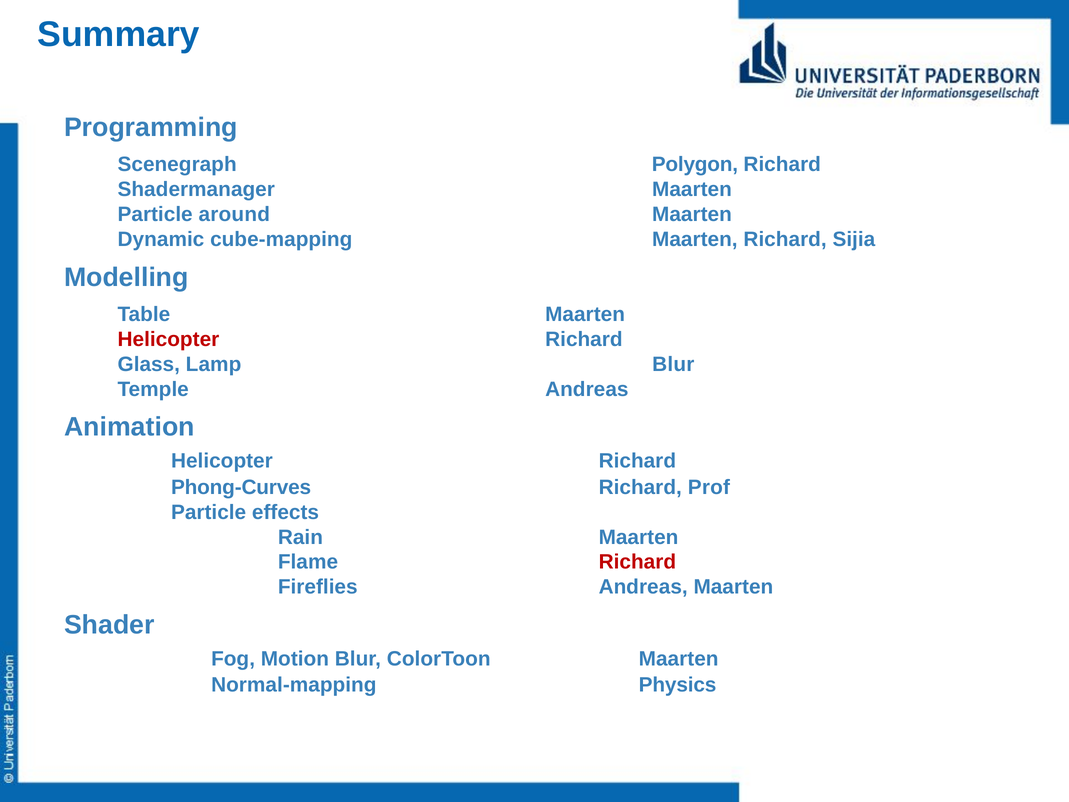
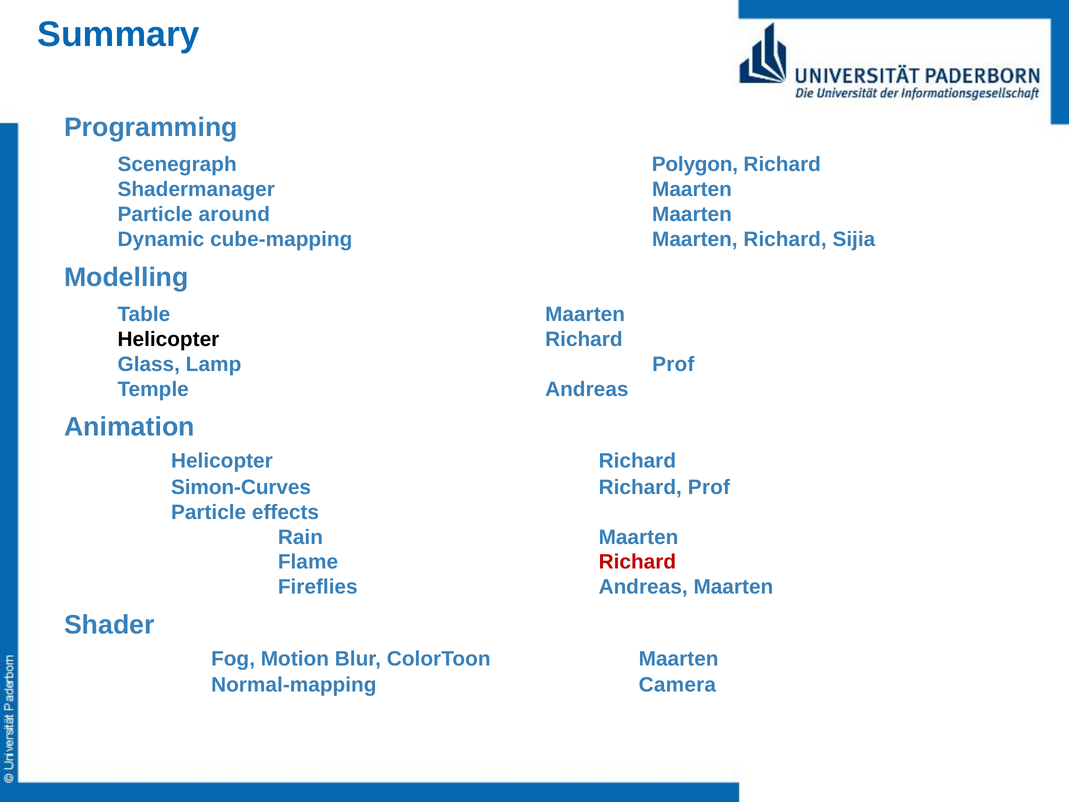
Helicopter colour: red -> black (168, 339)
Lamp Blur: Blur -> Prof (673, 364)
Phong-Curves: Phong-Curves -> Simon-Curves (241, 487)
Physics: Physics -> Camera (677, 685)
